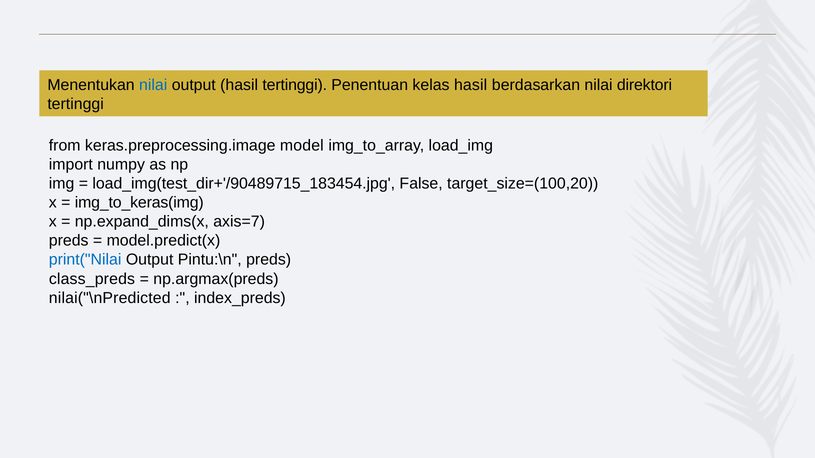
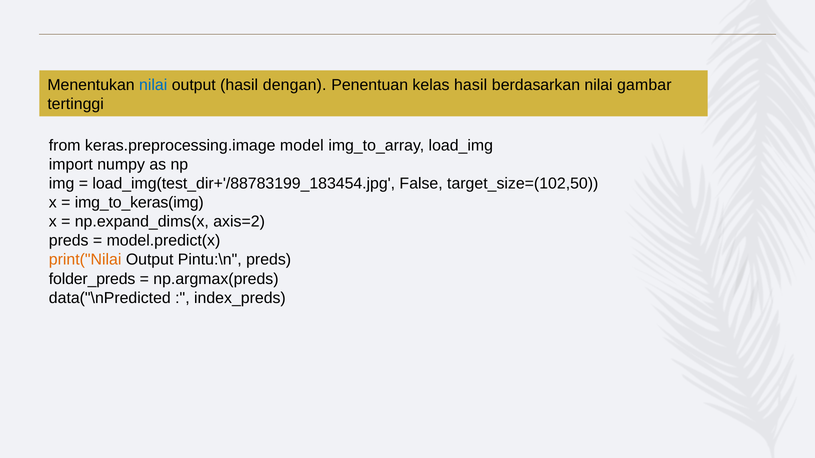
hasil tertinggi: tertinggi -> dengan (295, 85)
direktori: direktori -> gambar (644, 85)
load_img(test_dir+'/90489715_183454.jpg: load_img(test_dir+'/90489715_183454.jpg -> load_img(test_dir+'/88783199_183454.jpg (244, 184)
target_size=(100,20: target_size=(100,20 -> target_size=(102,50 (523, 184)
axis=7: axis=7 -> axis=2 (239, 222)
print("Nilai colour: blue -> orange (85, 260)
class_preds: class_preds -> folder_preds (92, 279)
nilai("\nPredicted: nilai("\nPredicted -> data("\nPredicted (110, 298)
